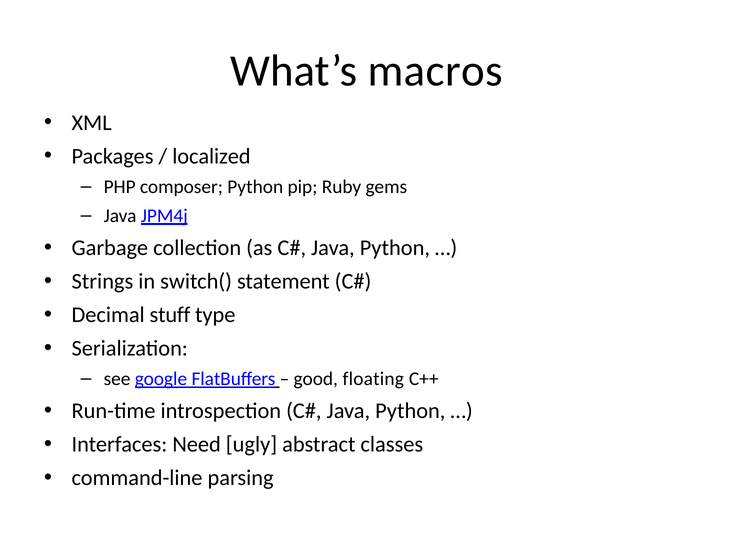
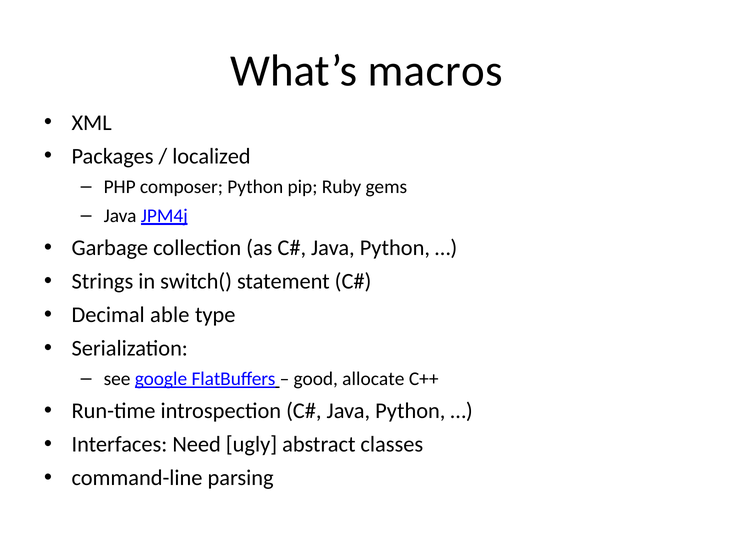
stuff: stuff -> able (170, 315)
floating: floating -> allocate (373, 379)
